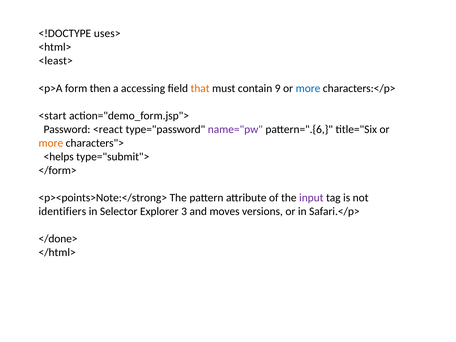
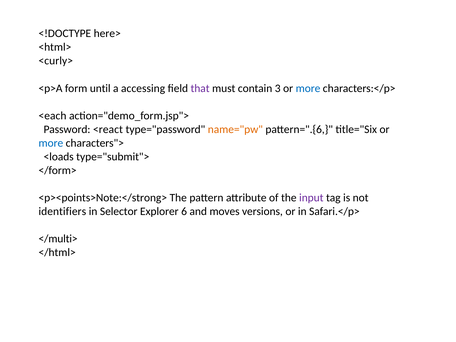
uses>: uses> -> here> (107, 34)
<least>: <least> -> <curly> (56, 61)
then: then -> until (100, 88)
that colour: orange -> purple (200, 88)
9: 9 -> 3 (278, 88)
<start: <start -> <each (52, 116)
name="pw colour: purple -> orange (235, 129)
more colour: orange -> blue (51, 143)
<helps: <helps -> <loads (59, 157)
3: 3 -> 6 (184, 211)
</done>: </done> -> </multi> (58, 239)
